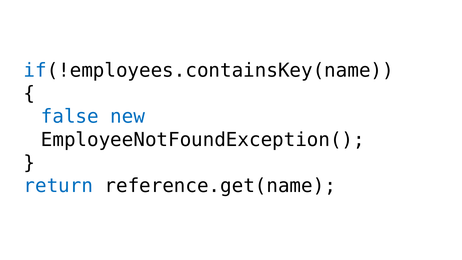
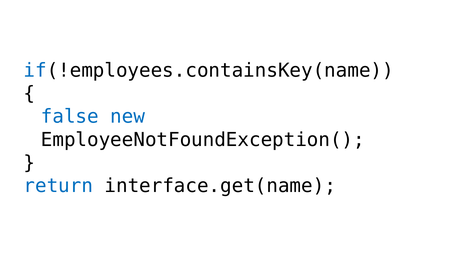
reference.get(name: reference.get(name -> interface.get(name (220, 186)
